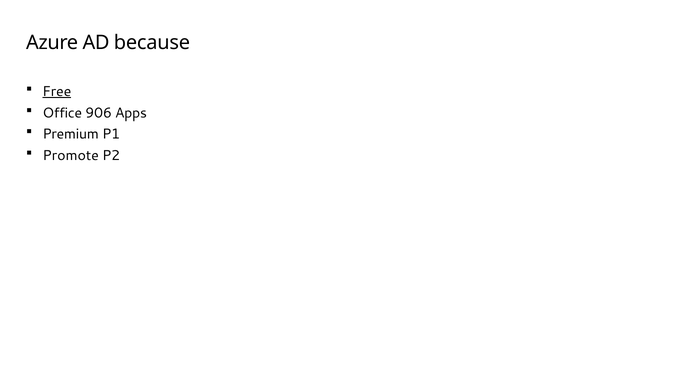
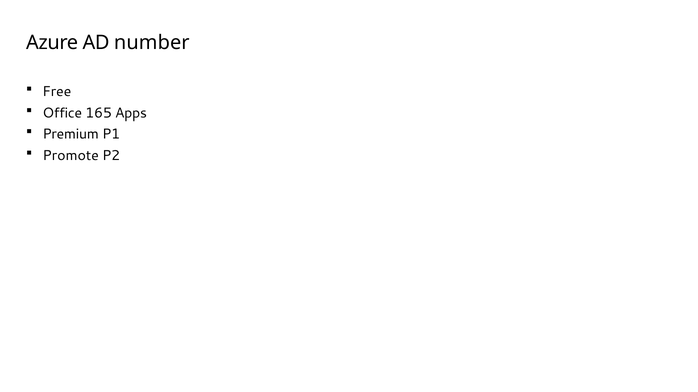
because: because -> number (152, 43)
Free underline: present -> none (57, 92)
906: 906 -> 165 (99, 113)
